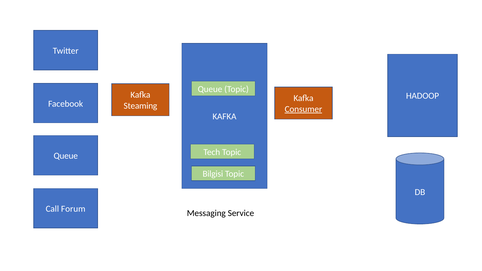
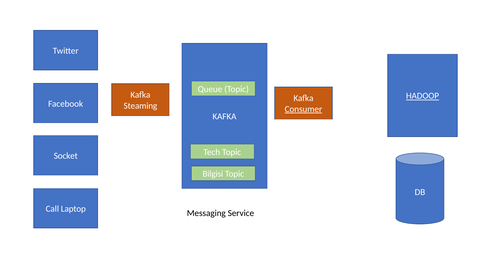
HADOOP underline: none -> present (423, 96)
Queue: Queue -> Socket (66, 156)
Forum: Forum -> Laptop (73, 209)
